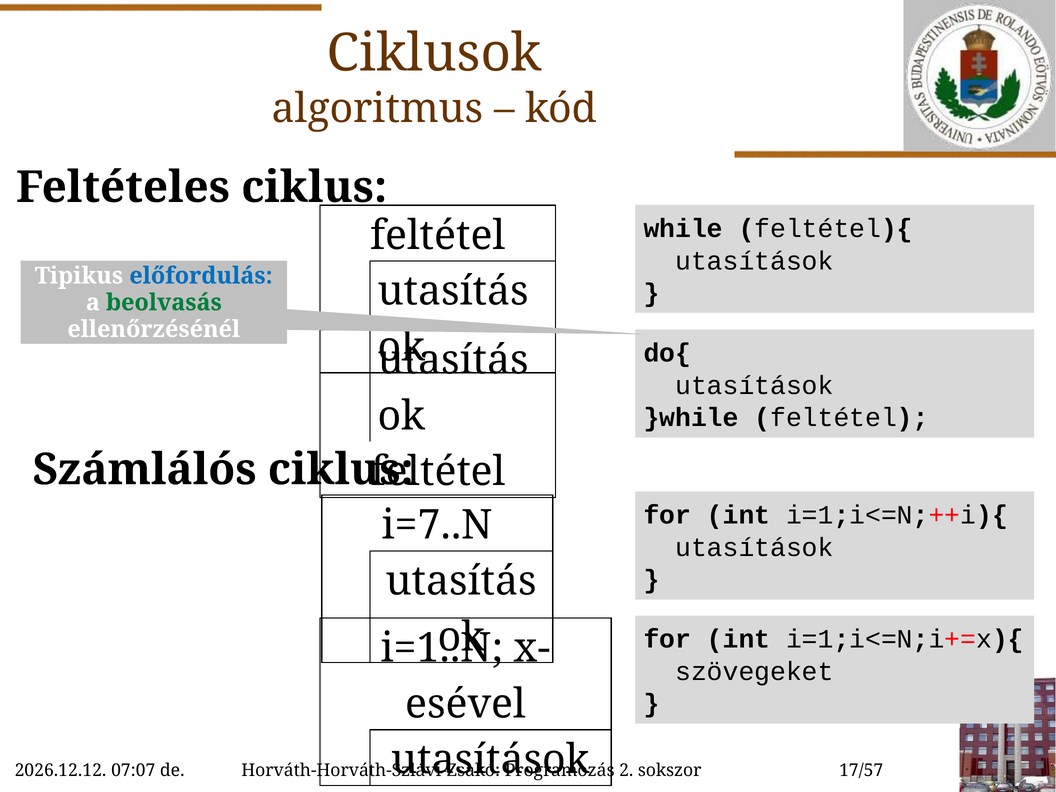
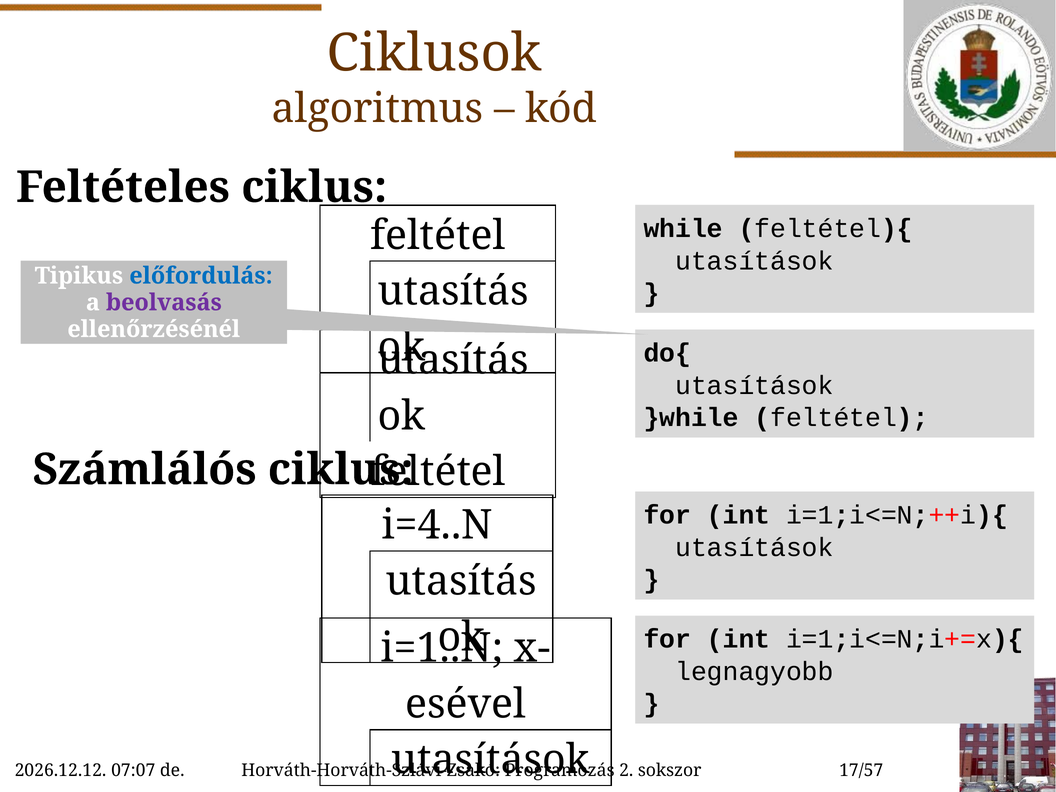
beolvasás colour: green -> purple (164, 303)
i=7..N: i=7..N -> i=4..N (437, 525)
szövegeket: szövegeket -> legnagyobb (754, 671)
